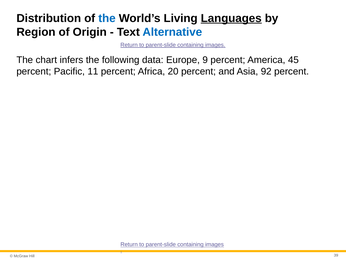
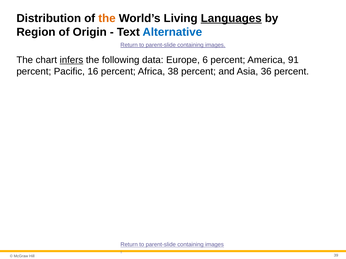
the colour: blue -> orange (107, 18)
infers underline: none -> present (71, 60)
9: 9 -> 6 (205, 60)
45: 45 -> 91 (293, 60)
11: 11 -> 16 (93, 72)
20: 20 -> 38 (173, 72)
92: 92 -> 36 (266, 72)
